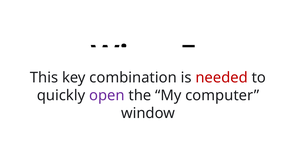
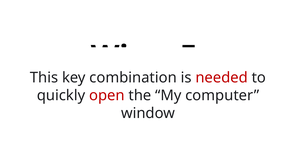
open colour: purple -> red (107, 95)
